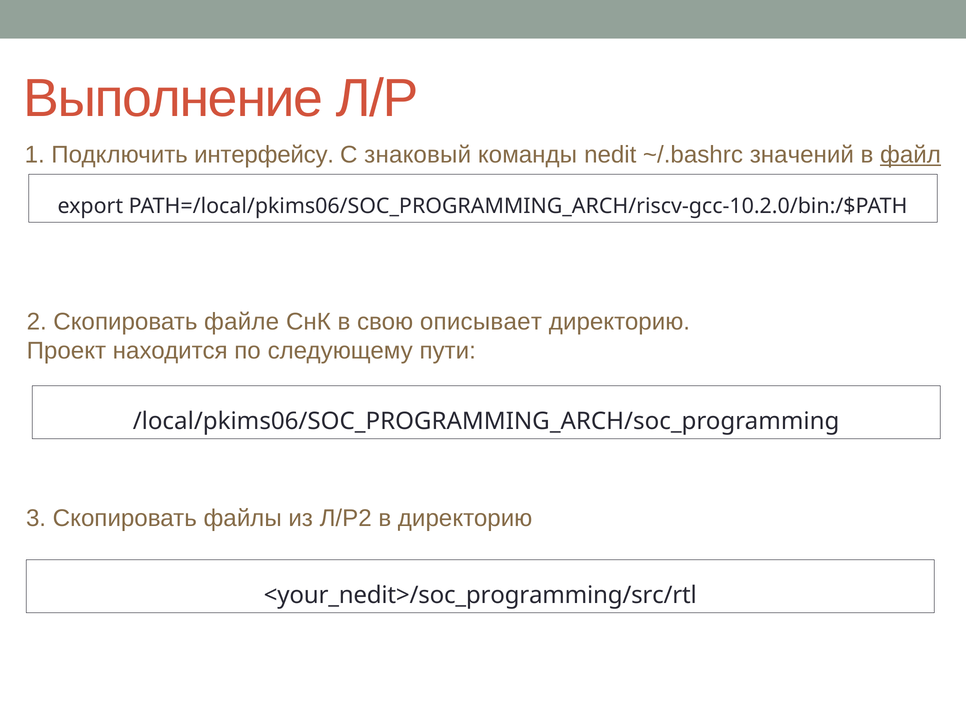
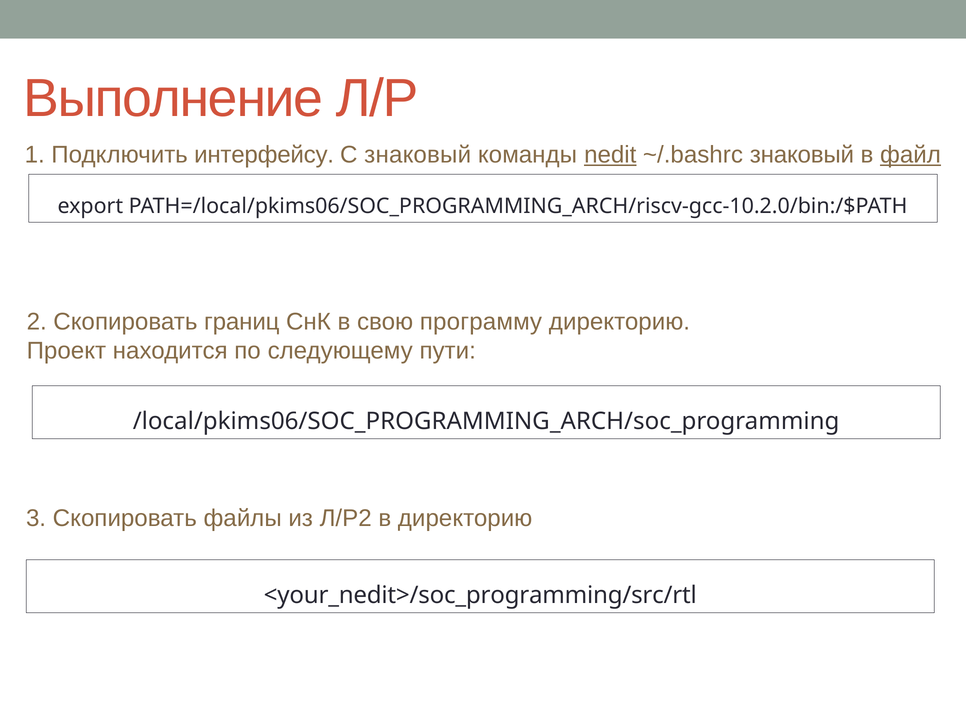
nedit underline: none -> present (610, 155)
~/.bashrc значений: значений -> знаковый (802, 155)
файле: файле -> границ (242, 322)
описывает: описывает -> программу (481, 322)
